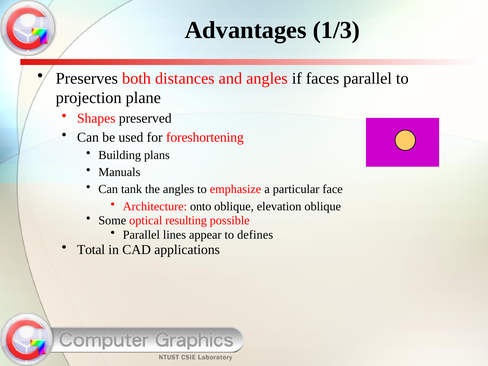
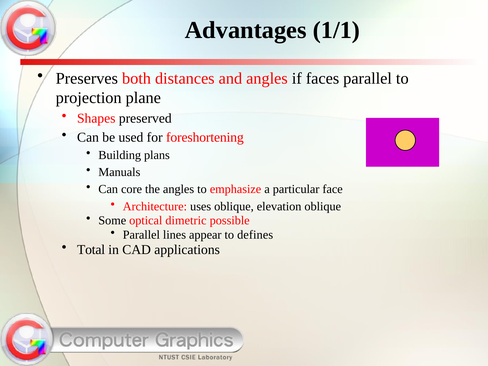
1/3: 1/3 -> 1/1 (336, 30)
tank: tank -> core (132, 189)
onto: onto -> uses (201, 206)
resulting: resulting -> dimetric (186, 221)
